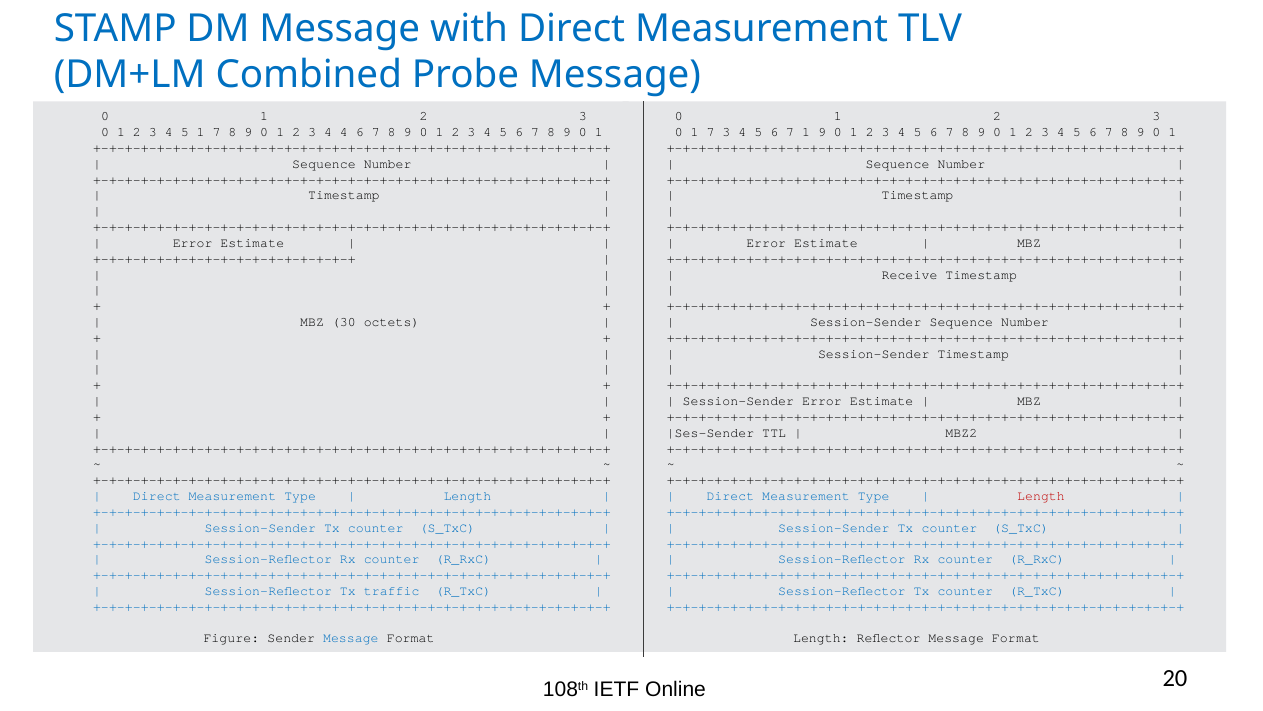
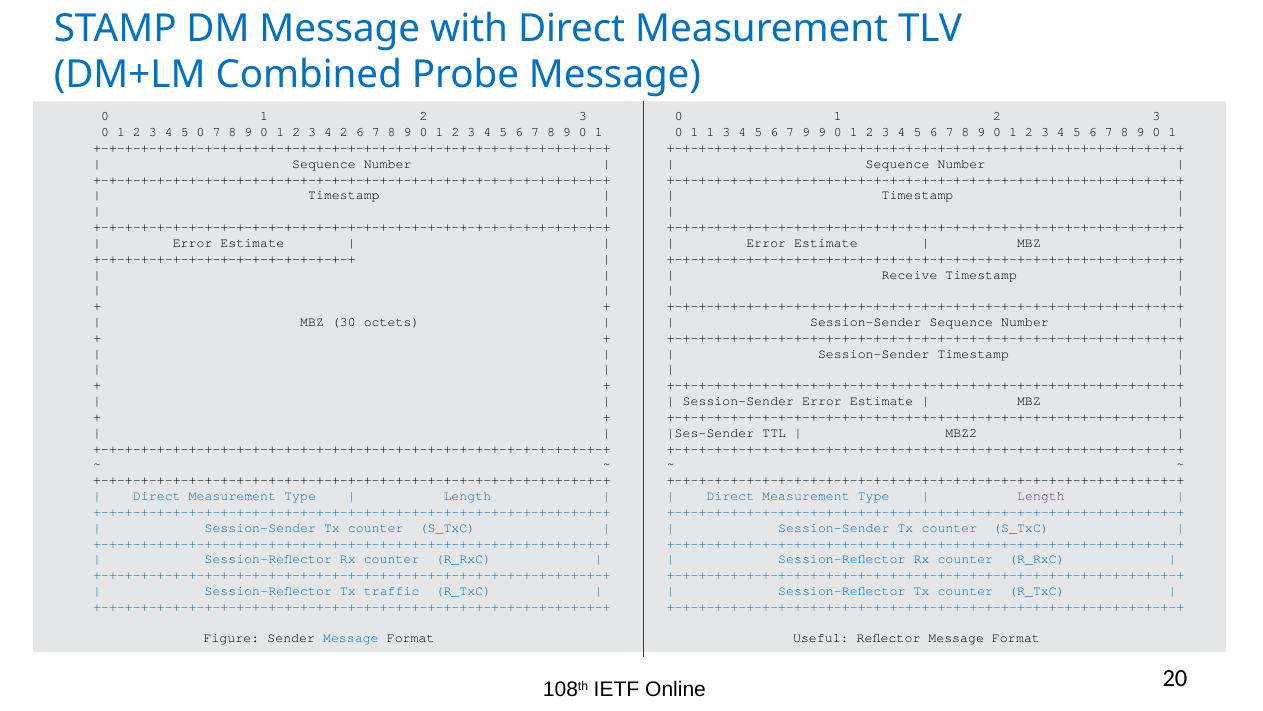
5 1: 1 -> 0 (201, 132)
4 4: 4 -> 2 (344, 132)
0 1 7: 7 -> 1 (711, 132)
7 1: 1 -> 9 (806, 132)
Length colour: red -> purple (1041, 496)
Length: Length -> Useful (821, 638)
